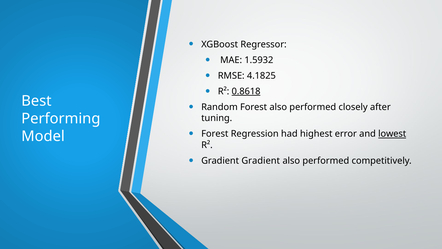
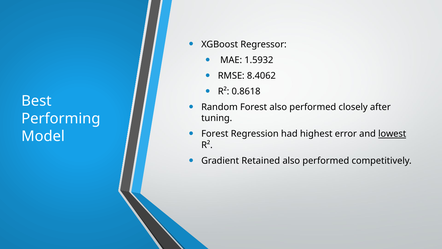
4.1825: 4.1825 -> 8.4062 (261, 76)
0.8618 underline: present -> none (246, 91)
Gradient Gradient: Gradient -> Retained (261, 160)
